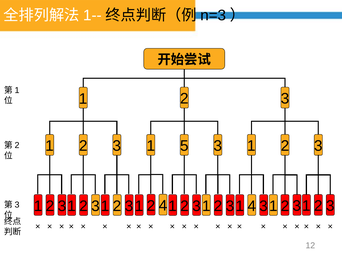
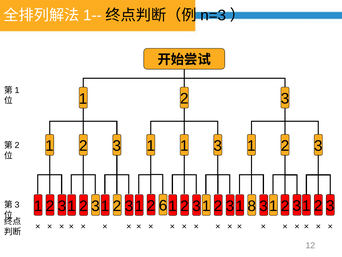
5: 5 -> 1 (184, 146)
3 4: 4 -> 6 (163, 205)
1 4: 4 -> 8 (252, 206)
